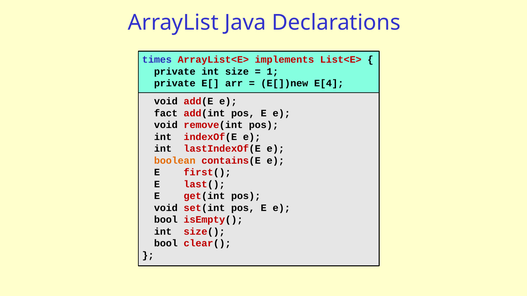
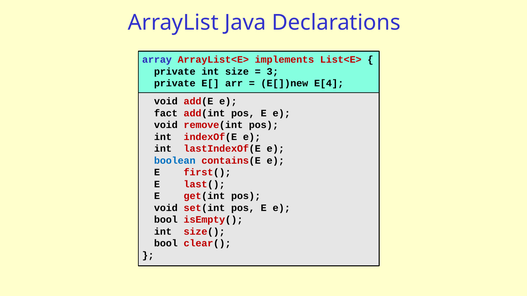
times: times -> array (157, 60)
1: 1 -> 3 (273, 72)
boolean colour: orange -> blue (175, 161)
